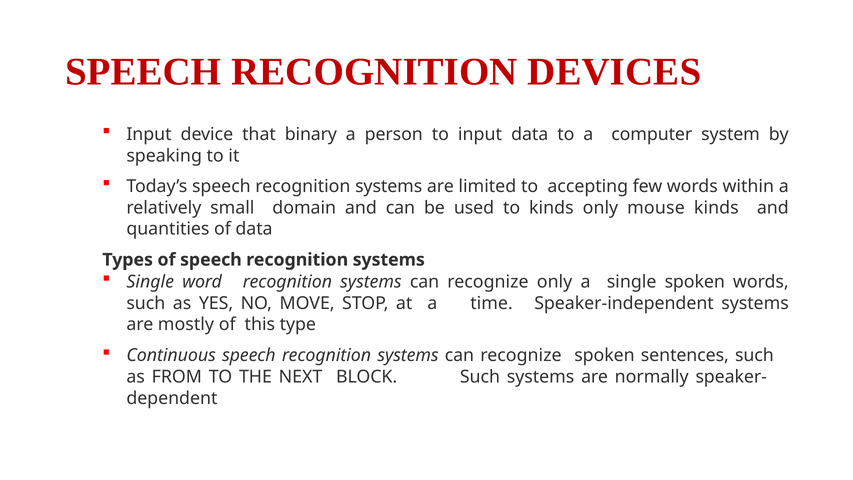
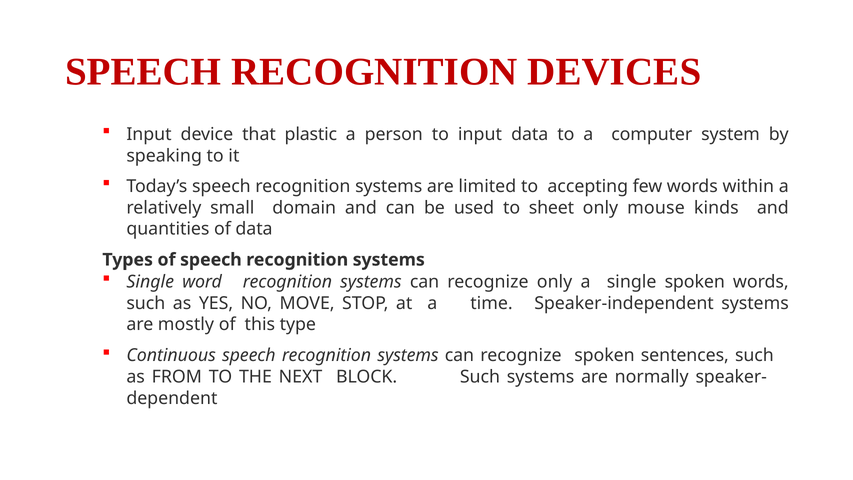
binary: binary -> plastic (311, 134)
to kinds: kinds -> sheet (551, 208)
